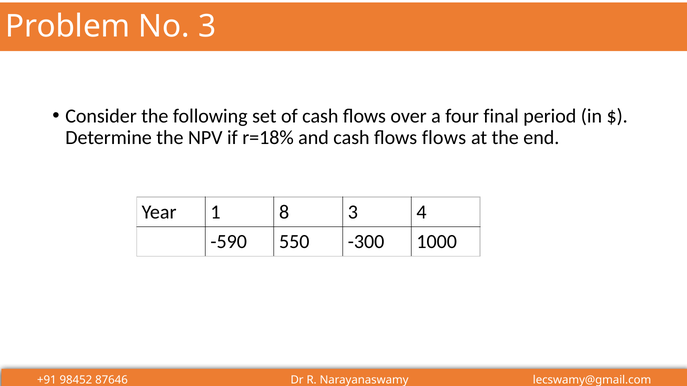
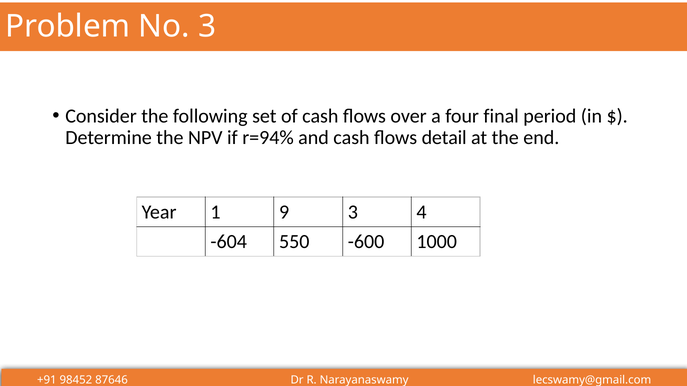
r=18%: r=18% -> r=94% (268, 138)
flows flows: flows -> detail (444, 138)
8: 8 -> 9 (284, 212)
-590: -590 -> -604 (229, 242)
-300: -300 -> -600 (366, 242)
